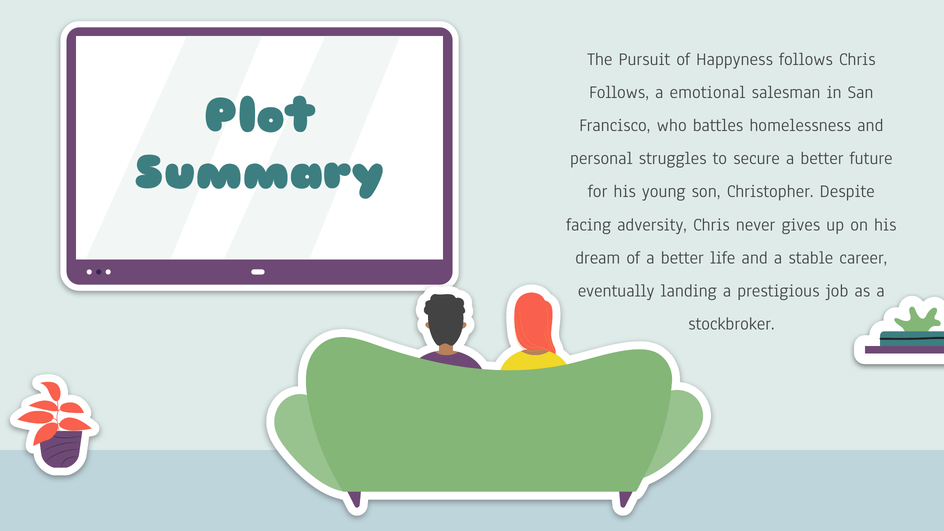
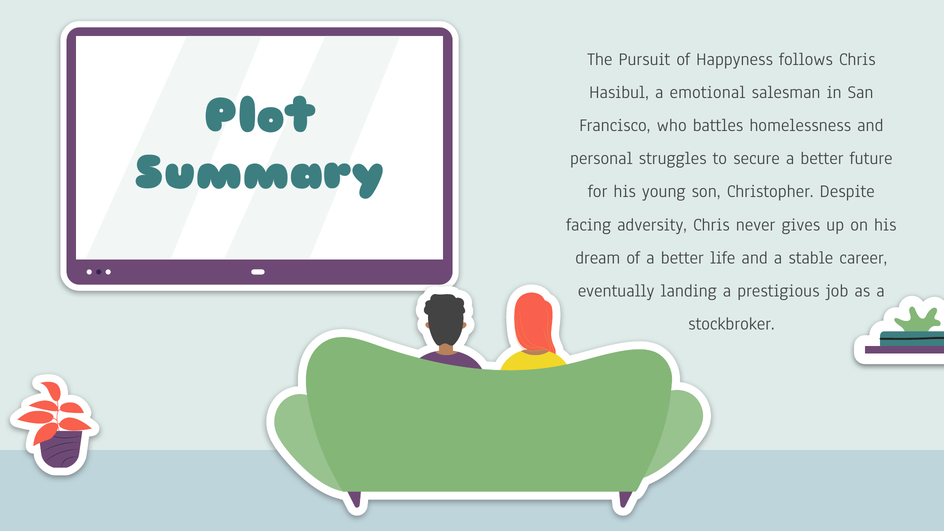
Follows: Follows -> Hasibul (619, 92)
